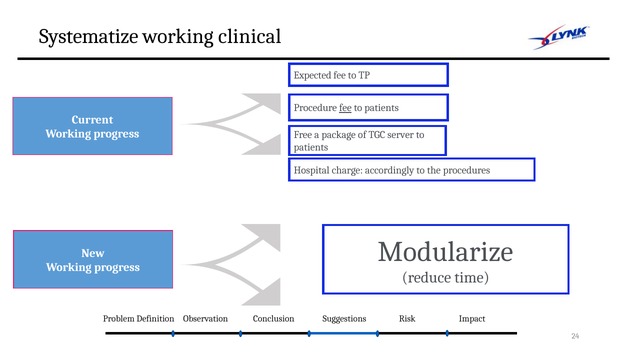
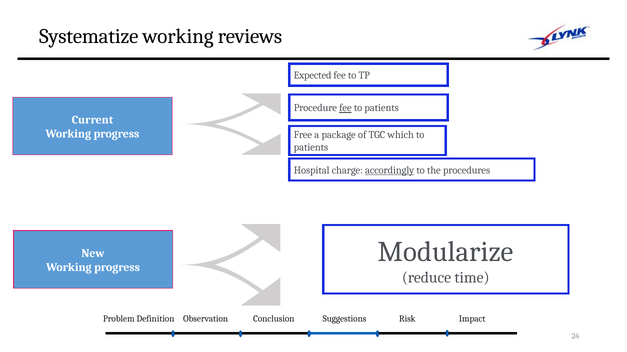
clinical: clinical -> reviews (250, 37)
server: server -> which (401, 135)
accordingly underline: none -> present (390, 171)
